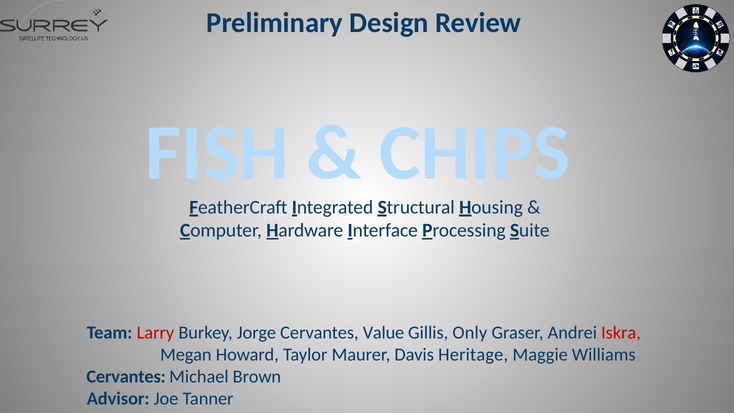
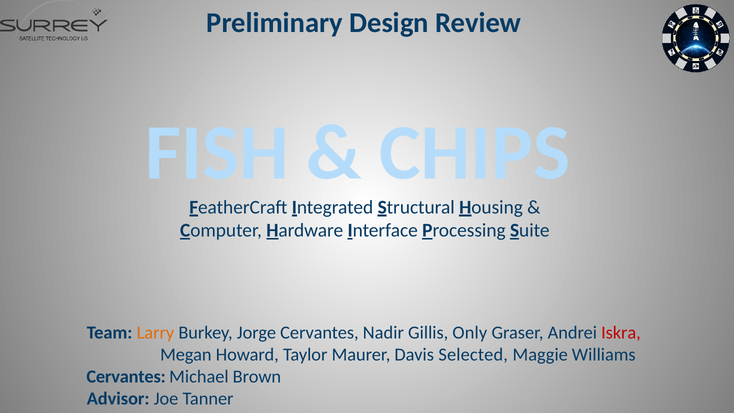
Larry colour: red -> orange (155, 332)
Value: Value -> Nadir (383, 332)
Heritage: Heritage -> Selected (473, 354)
